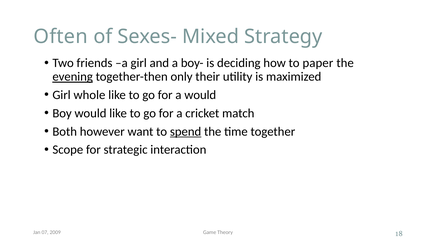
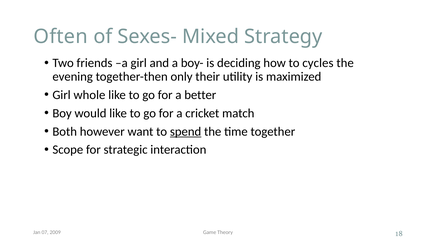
paper: paper -> cycles (318, 63)
evening underline: present -> none (73, 77)
a would: would -> better (200, 95)
